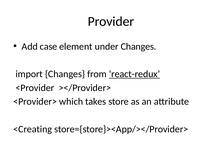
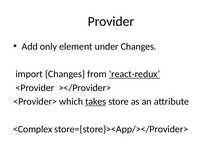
case: case -> only (48, 47)
takes underline: none -> present (96, 102)
<Creating: <Creating -> <Complex (33, 129)
